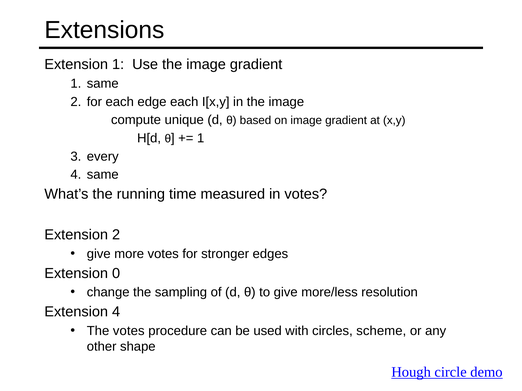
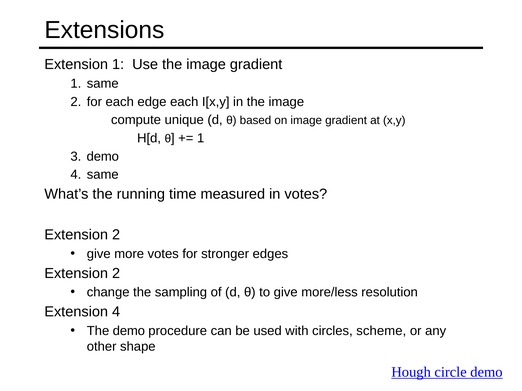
3 every: every -> demo (103, 157)
0: 0 -> 2 (116, 274)
The votes: votes -> demo (129, 331)
